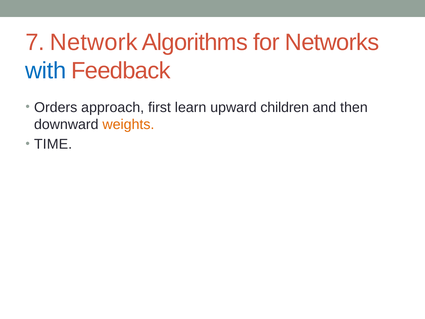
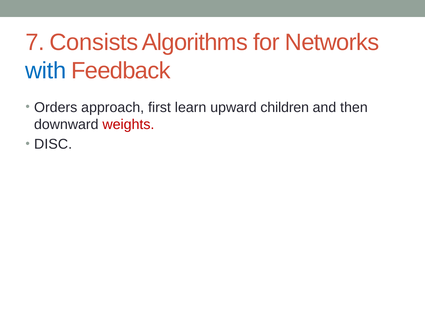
Network: Network -> Consists (94, 42)
weights colour: orange -> red (128, 124)
TIME: TIME -> DISC (53, 144)
